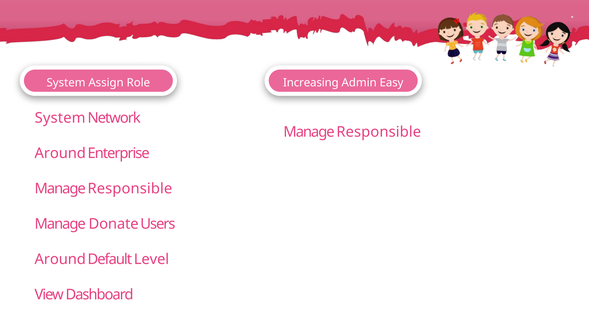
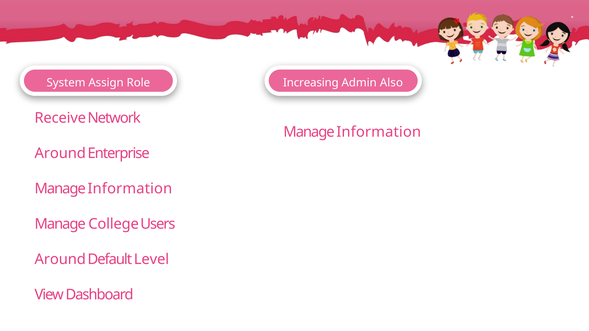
Easy: Easy -> Also (391, 83)
System: System -> Receive (60, 118)
Responsible: Responsible -> Information (379, 132)
Responsible: Responsible -> Information (130, 189)
Donate: Donate -> College (114, 224)
